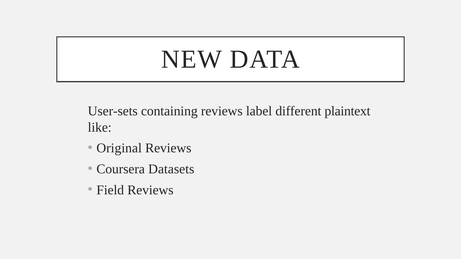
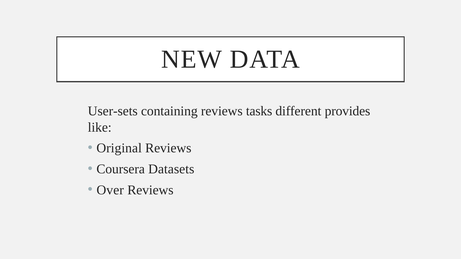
label: label -> tasks (259, 111)
plaintext: plaintext -> provides (347, 111)
Field: Field -> Over (110, 190)
